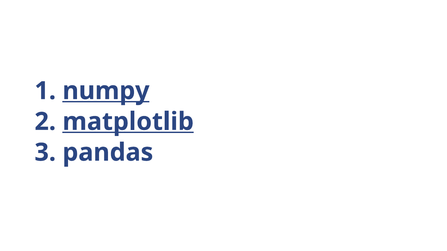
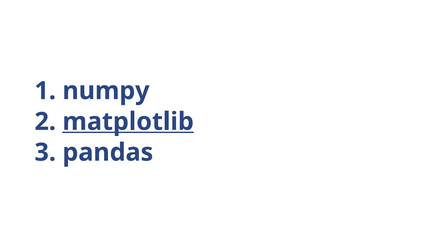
numpy underline: present -> none (106, 91)
